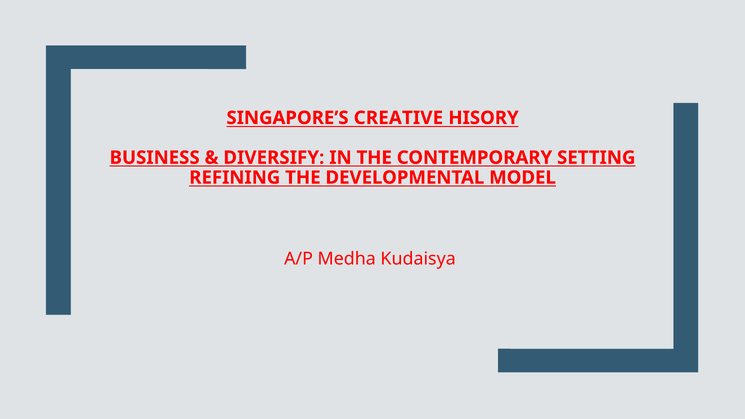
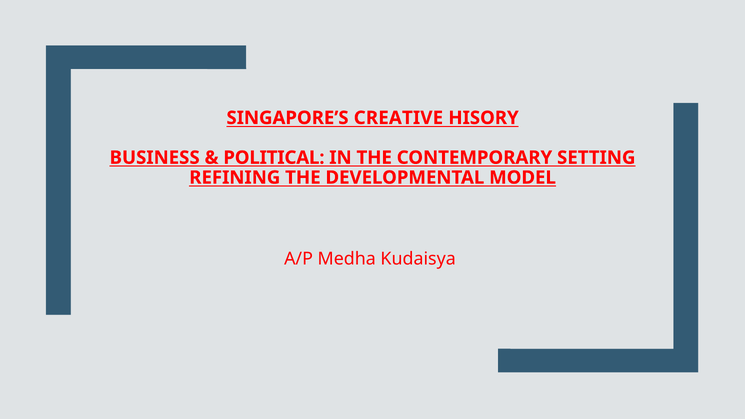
DIVERSIFY: DIVERSIFY -> POLITICAL (274, 158)
